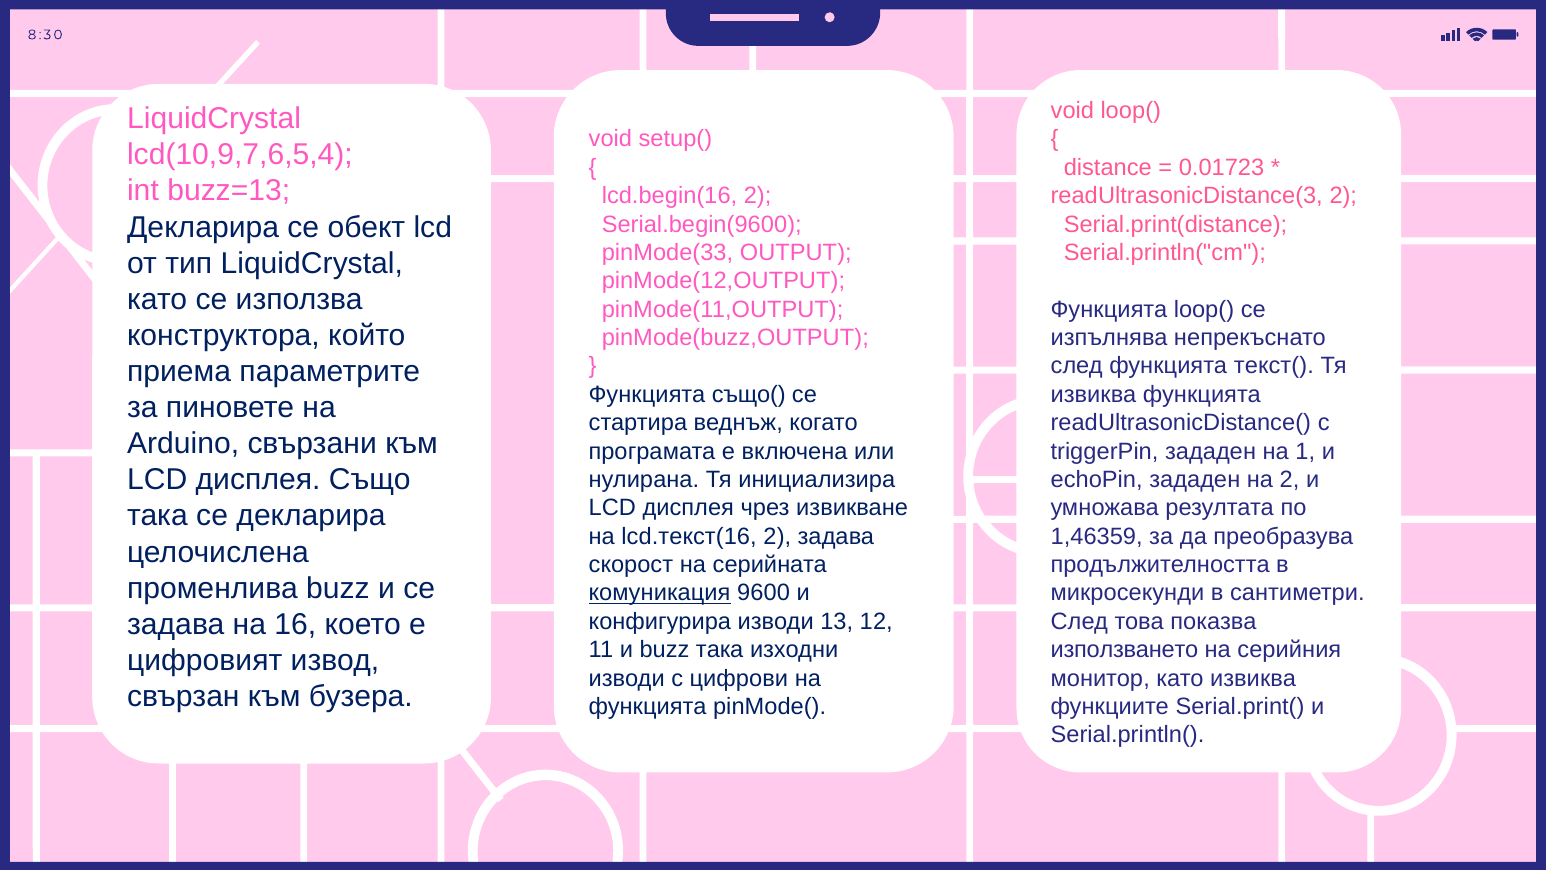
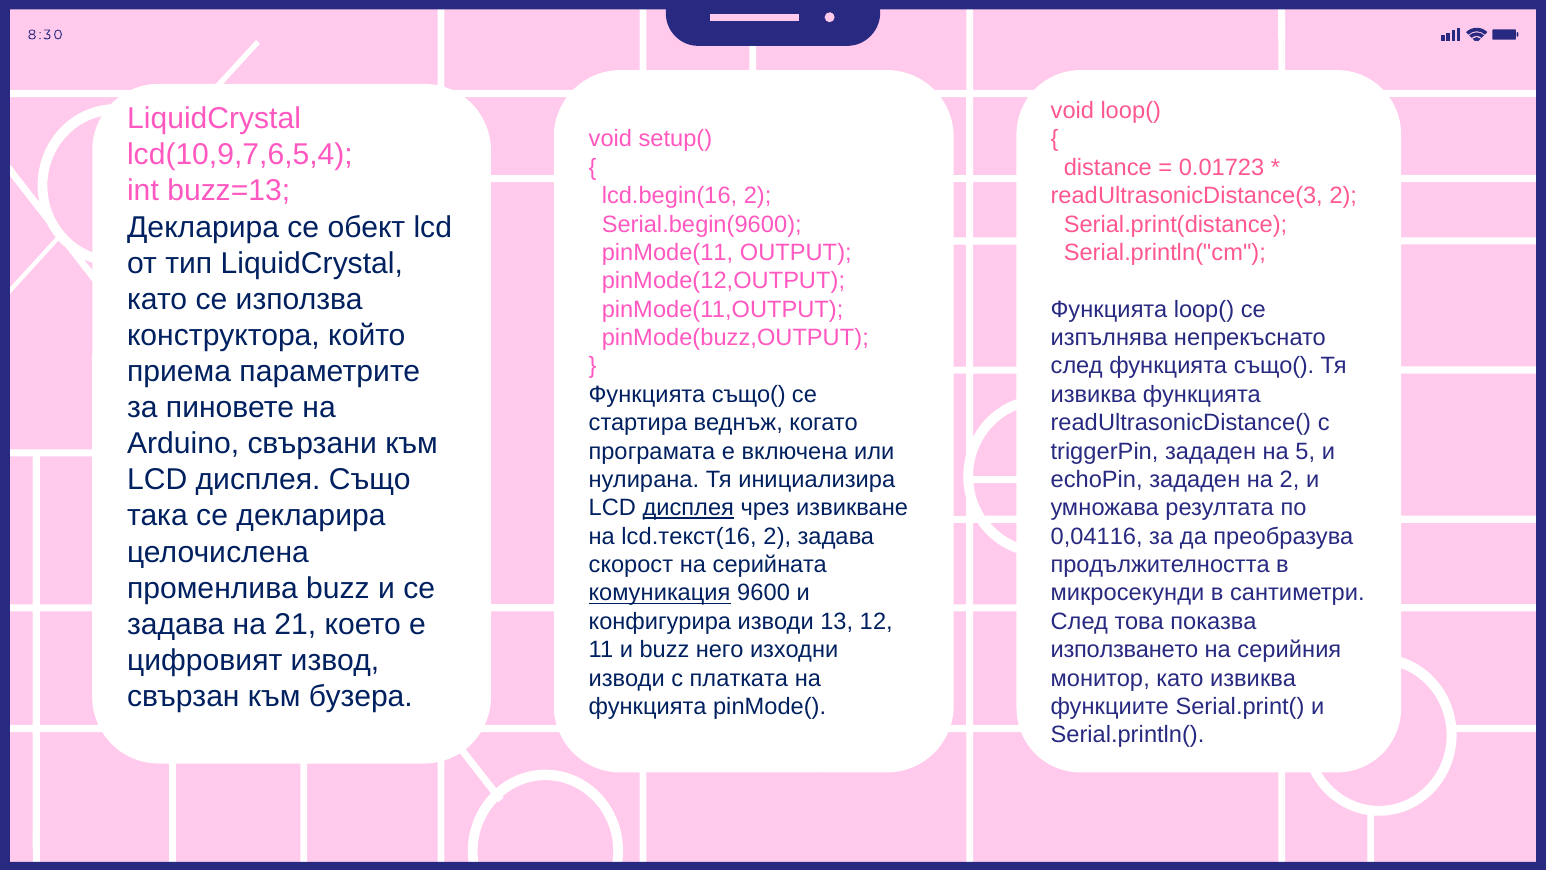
pinMode(33: pinMode(33 -> pinMode(11 (668, 253)
след функцията текст(: текст( -> също( (1274, 366)
1: 1 -> 5 (1305, 451)
дисплея underline: none -> present (688, 508)
1,46359: 1,46359 -> 0,04116 (1097, 536)
16: 16 -> 21 (295, 624)
buzz така: така -> него (720, 650)
цифрови: цифрови -> платката (739, 678)
